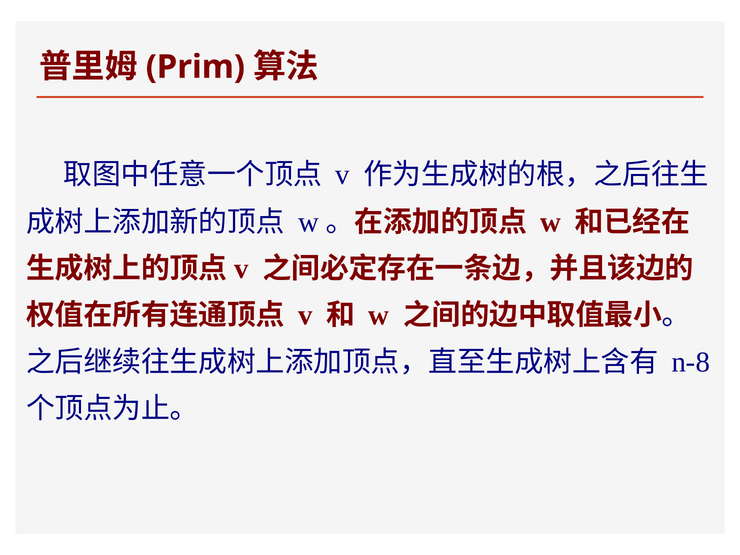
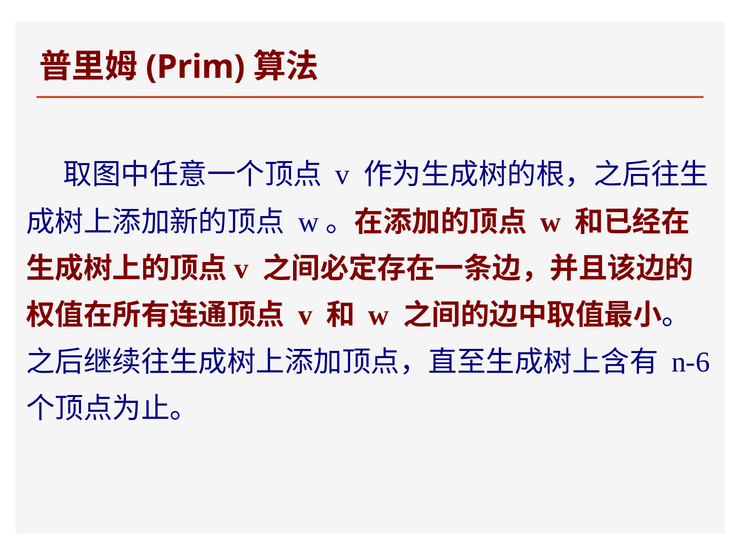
n-8: n-8 -> n-6 (691, 362)
